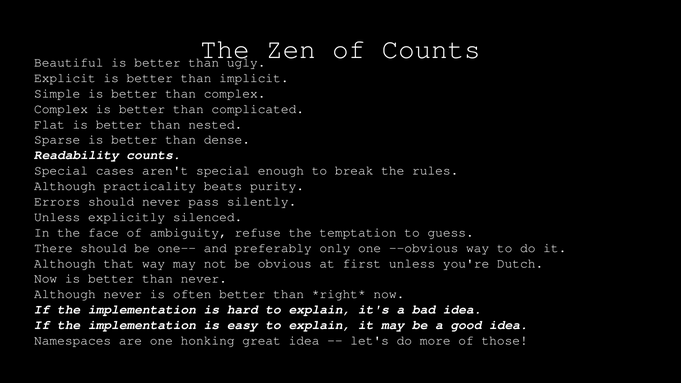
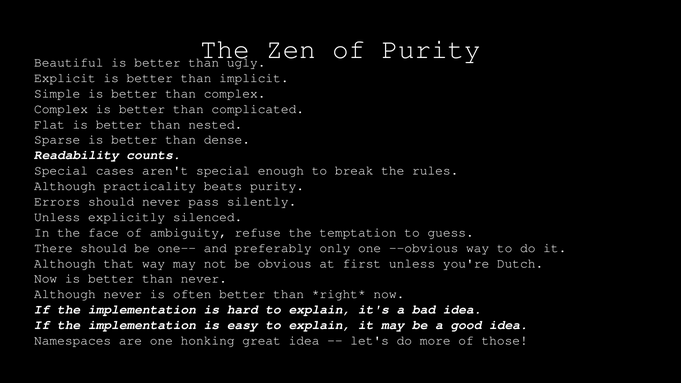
of Counts: Counts -> Purity (431, 49)
